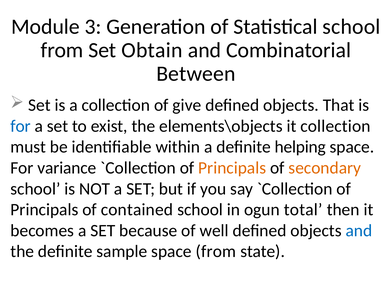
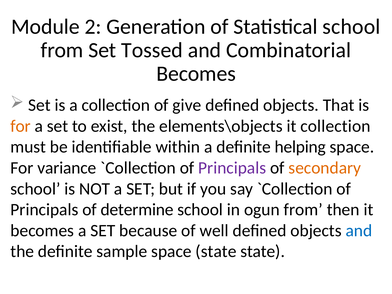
3: 3 -> 2 (93, 27)
Obtain: Obtain -> Tossed (152, 50)
Between: Between -> Becomes (196, 74)
for colour: blue -> orange (21, 126)
Principals colour: orange -> purple (232, 168)
contained: contained -> determine (137, 210)
ogun total: total -> from (303, 210)
space from: from -> state (216, 251)
